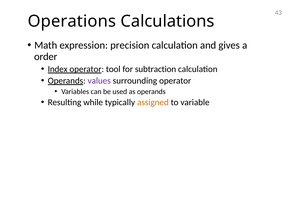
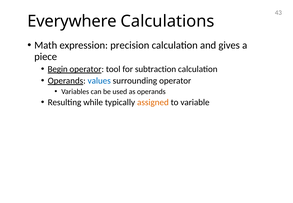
Operations: Operations -> Everywhere (72, 21)
order: order -> piece (46, 57)
Index: Index -> Begin (58, 69)
values colour: purple -> blue (99, 81)
